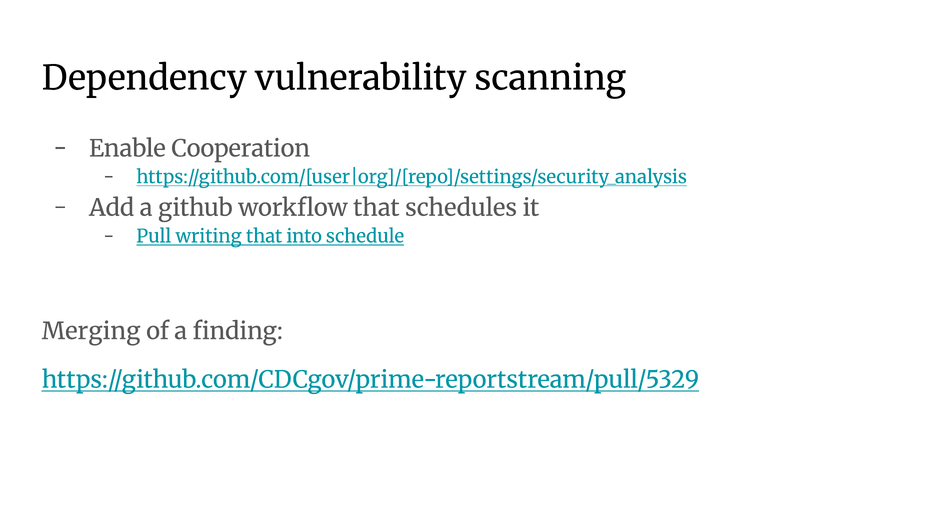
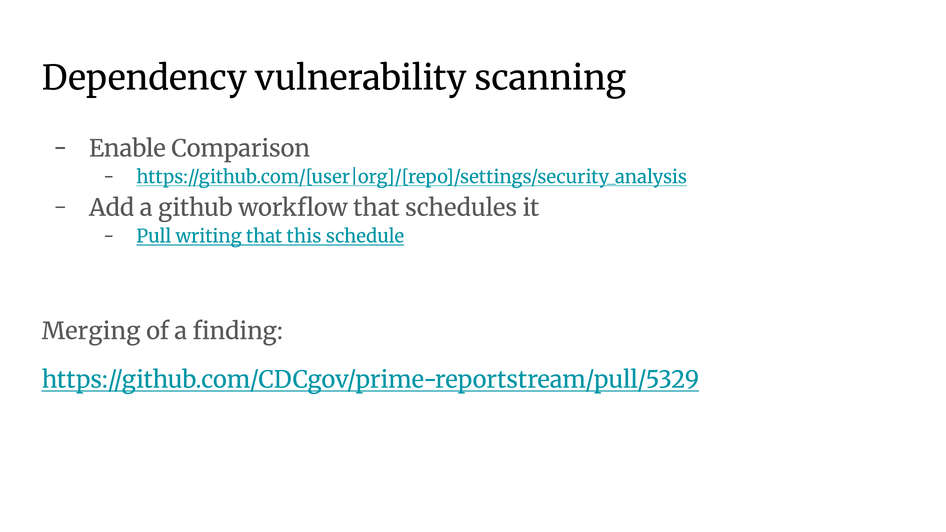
Cooperation: Cooperation -> Comparison (241, 149)
into: into -> this (304, 236)
